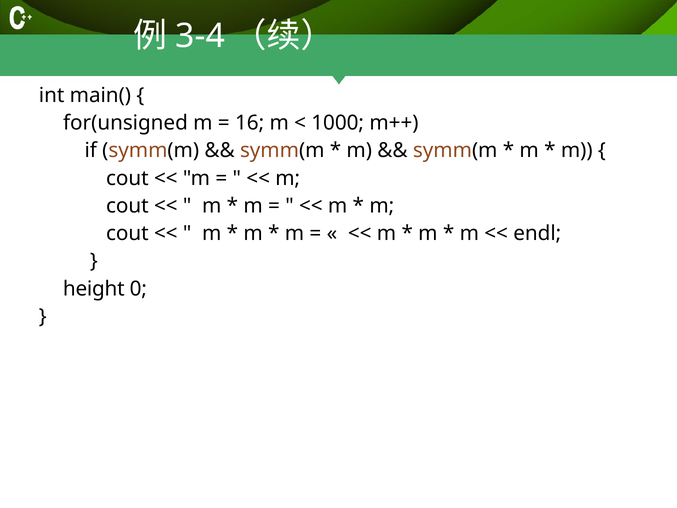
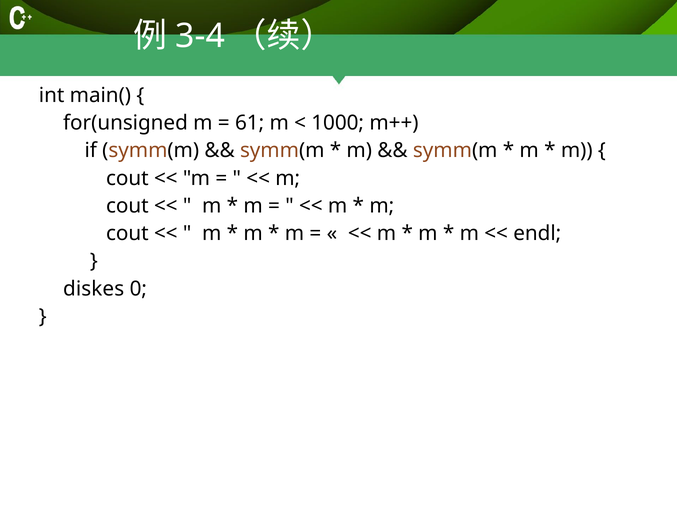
16: 16 -> 61 (250, 123)
height: height -> diskes (94, 289)
